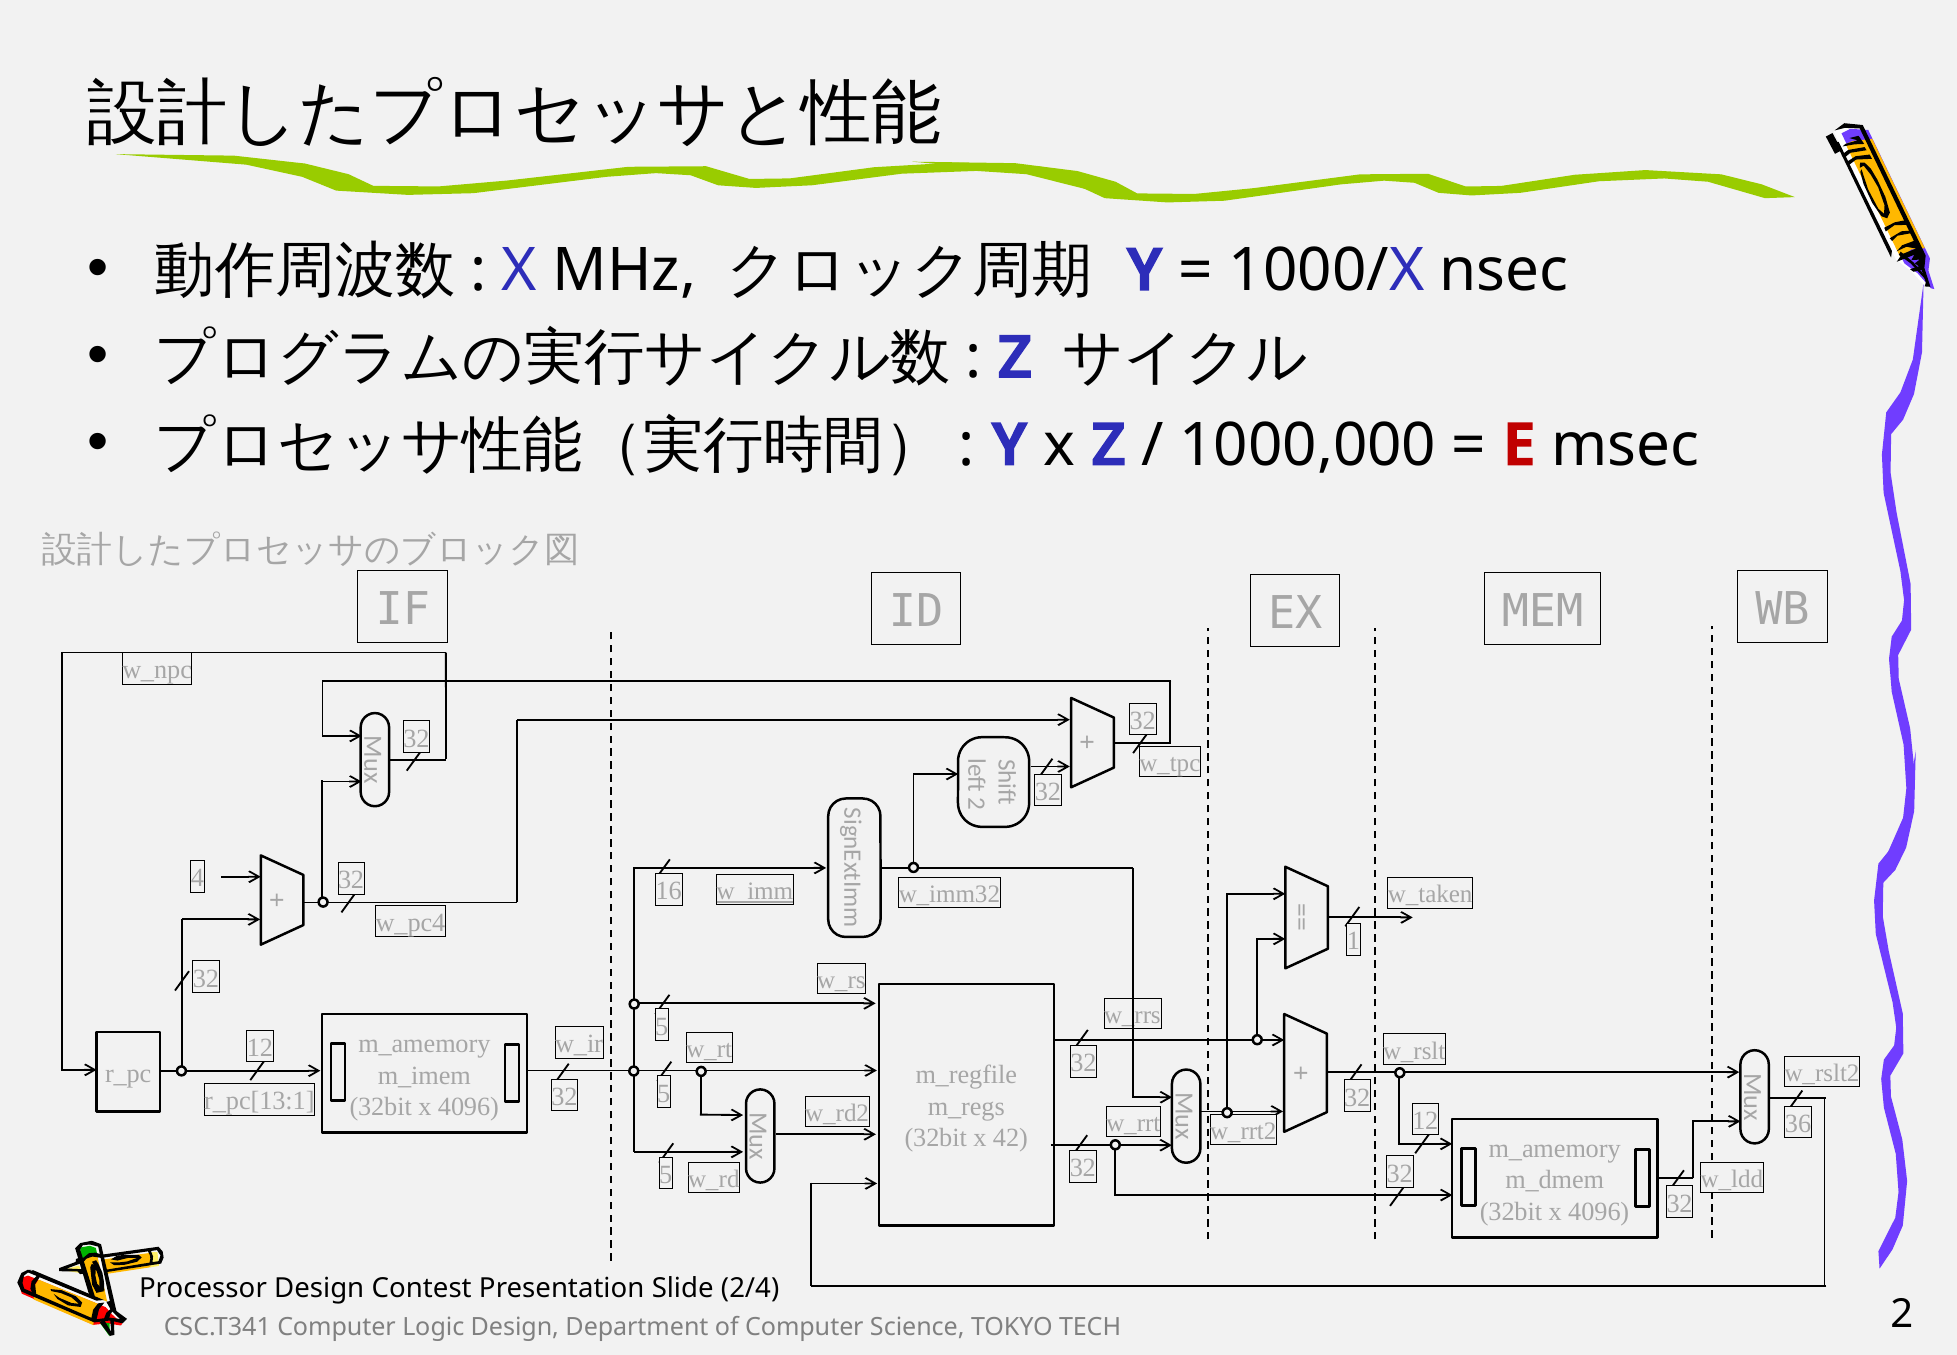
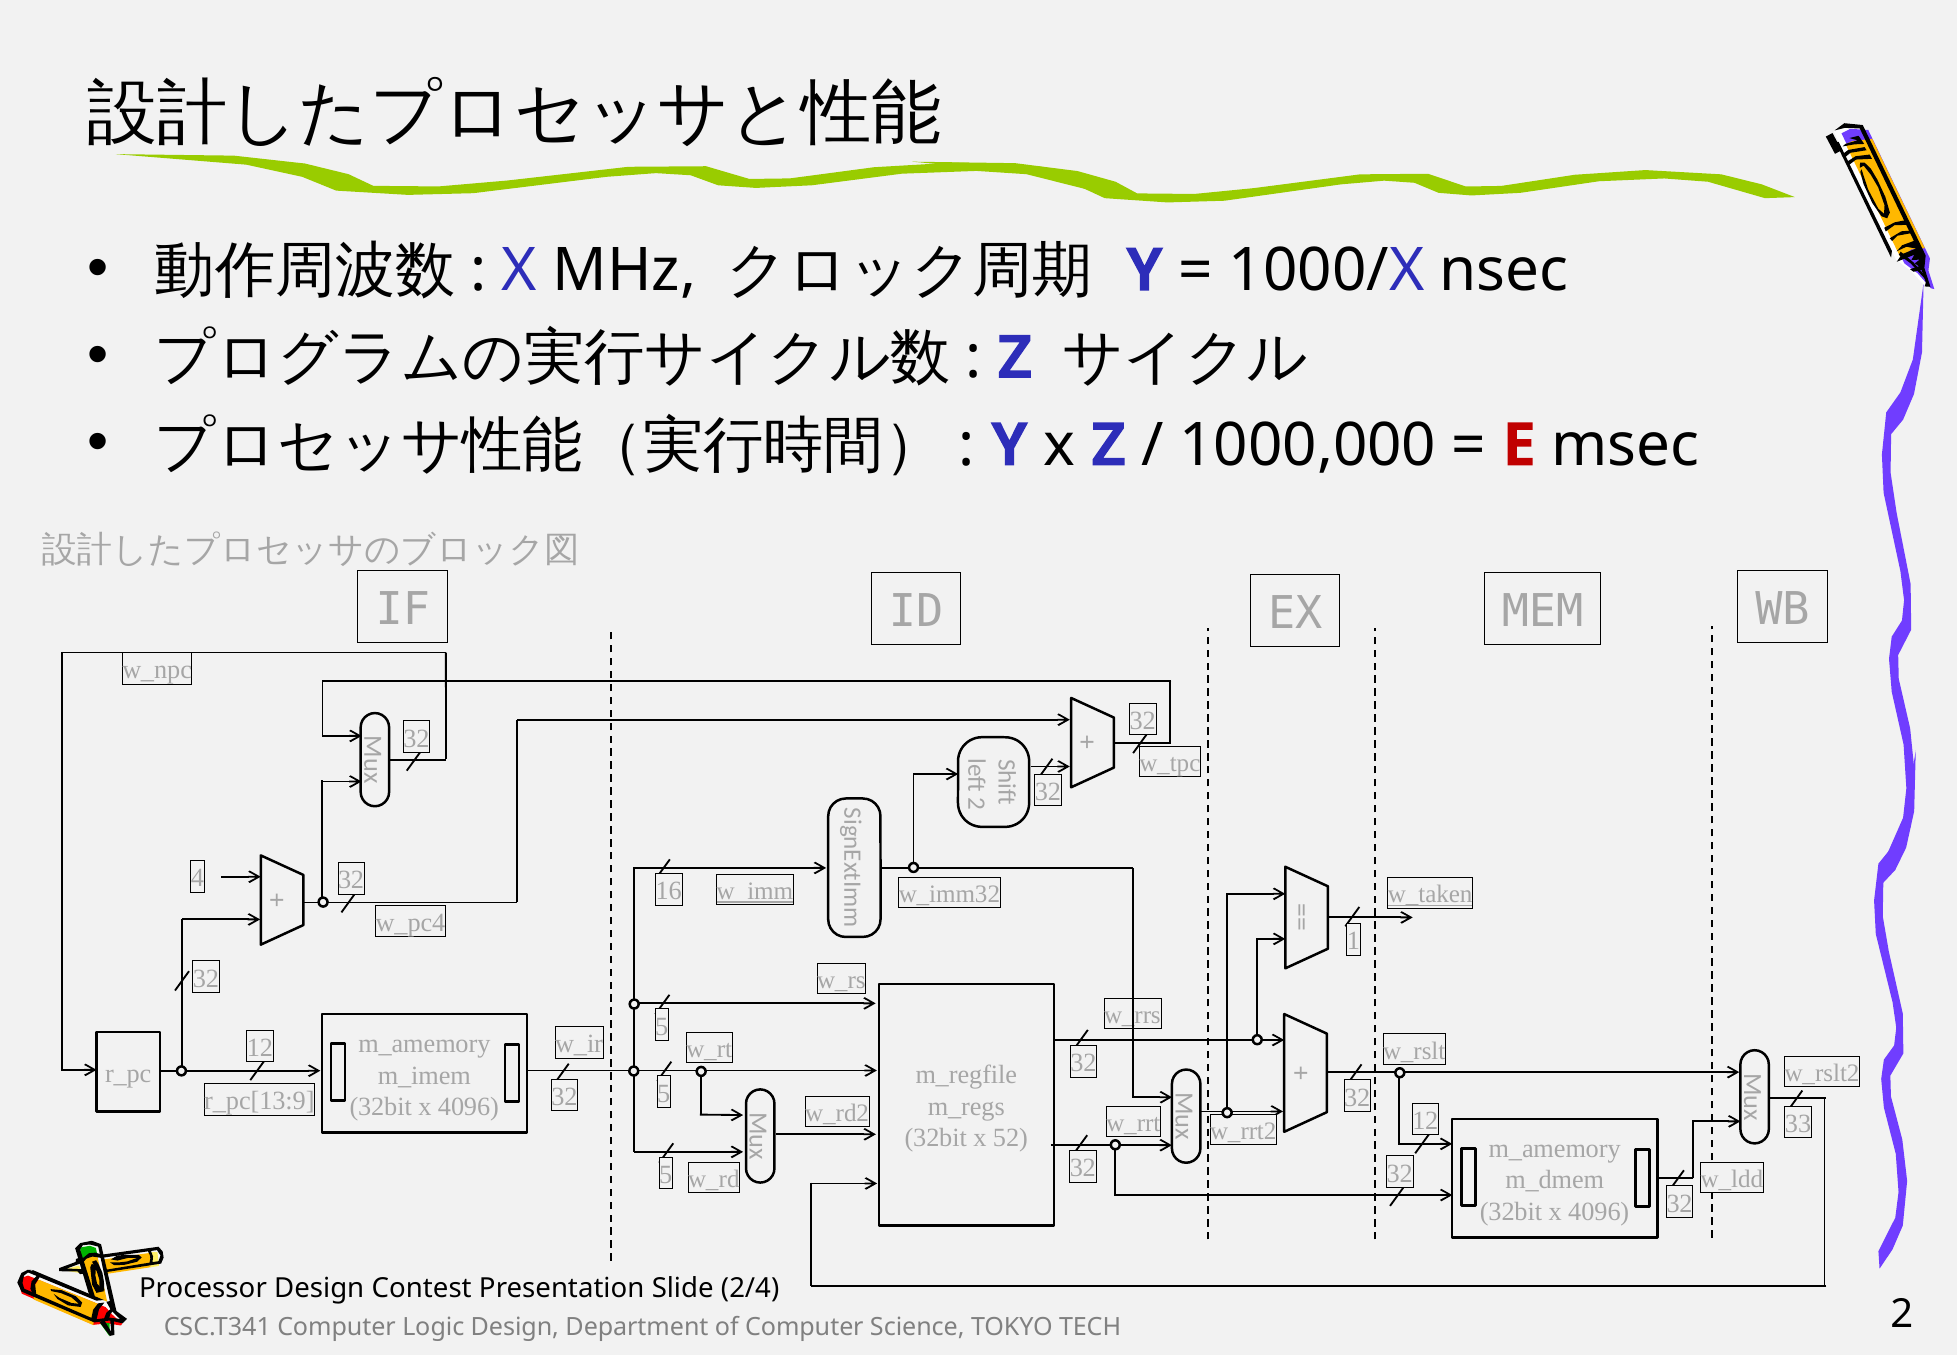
w_taken underline: none -> present (1430, 894)
r_pc[13:1: r_pc[13:1 -> r_pc[13:9 (259, 1101)
36: 36 -> 33 (1798, 1123)
42: 42 -> 52 (1010, 1138)
